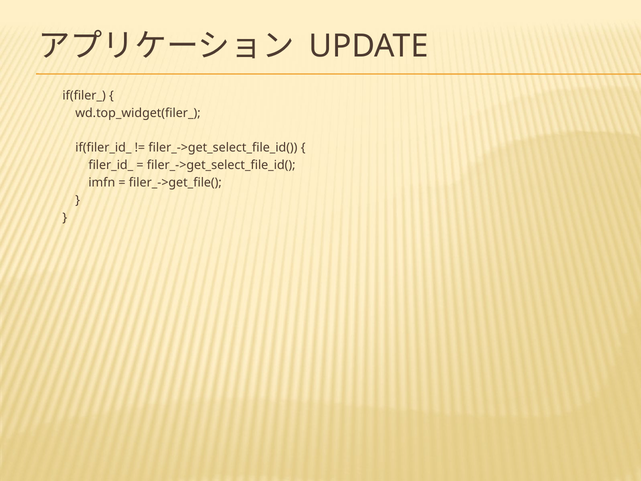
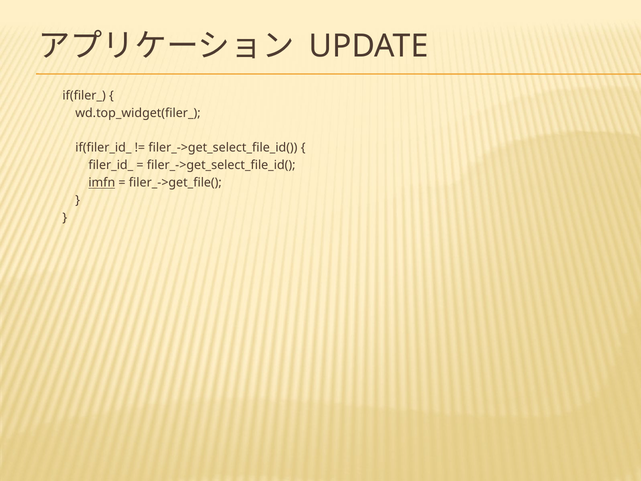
imfn underline: none -> present (102, 183)
